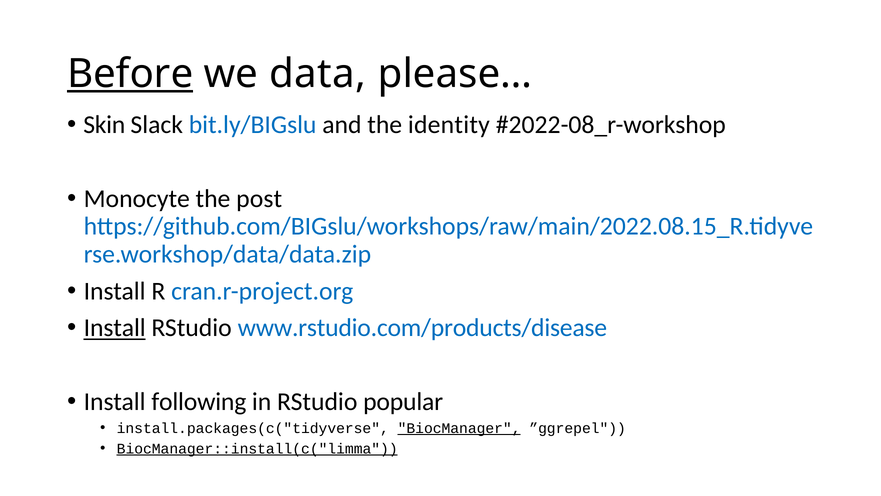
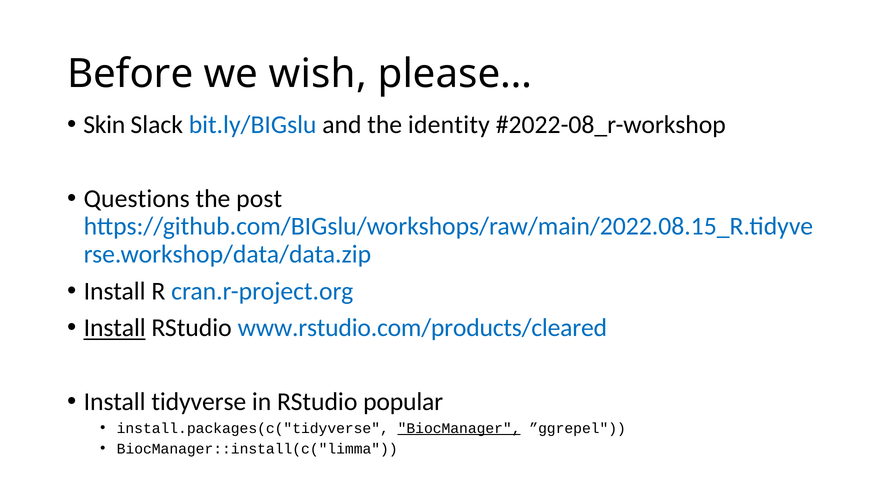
Before underline: present -> none (130, 74)
data: data -> wish (318, 74)
Monocyte: Monocyte -> Questions (137, 199)
www.rstudio.com/products/disease: www.rstudio.com/products/disease -> www.rstudio.com/products/cleared (422, 328)
following: following -> tidyverse (199, 401)
BiocManager::install(c("limma underline: present -> none (257, 448)
